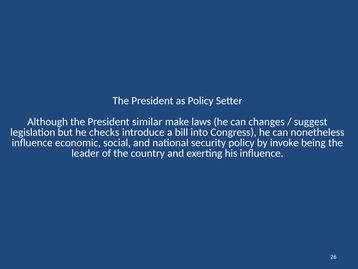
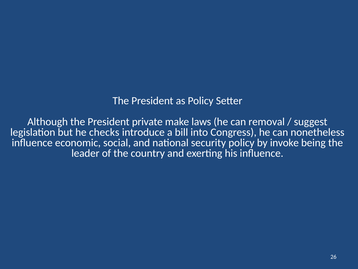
similar: similar -> private (147, 122)
changes: changes -> removal (267, 122)
